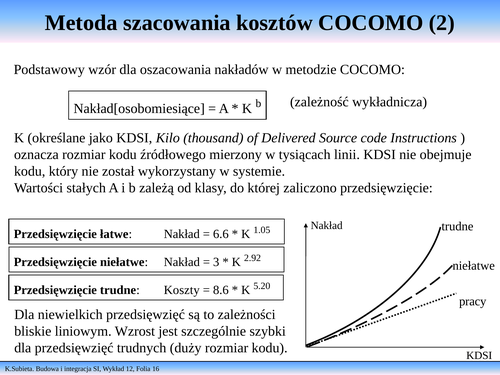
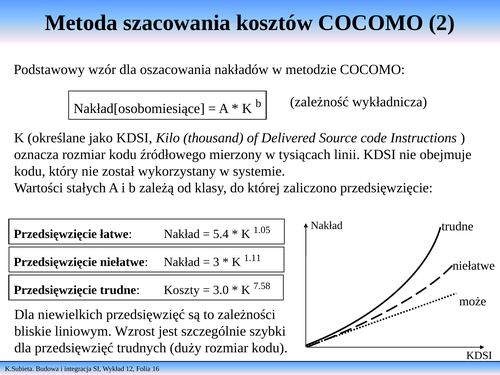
6.6: 6.6 -> 5.4 (221, 234)
2.92: 2.92 -> 1.11 (252, 258)
8.6: 8.6 -> 3.0 (221, 290)
5.20: 5.20 -> 7.58 (262, 286)
pracy: pracy -> może (473, 301)
